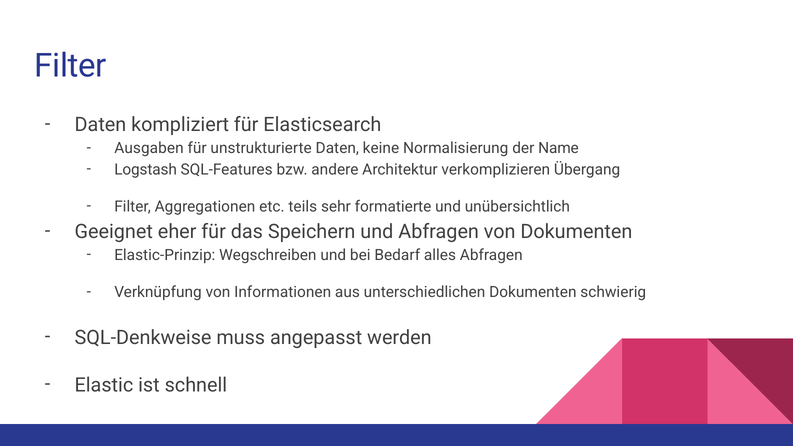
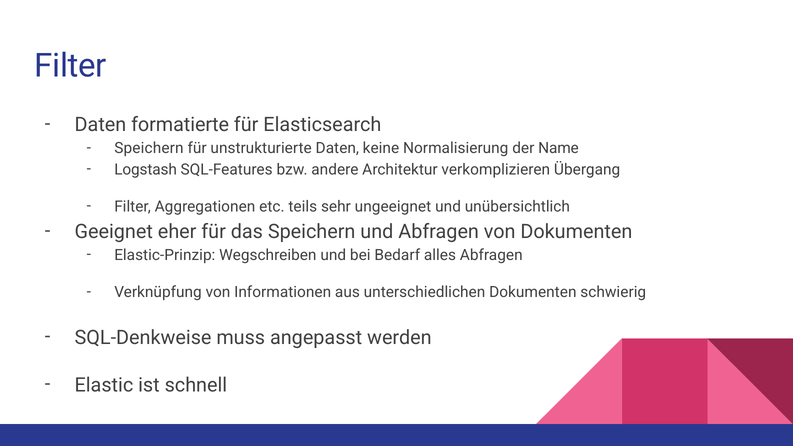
kompliziert: kompliziert -> formatierte (180, 125)
Ausgaben: Ausgaben -> Speichern (149, 148)
formatierte: formatierte -> ungeeignet (393, 207)
